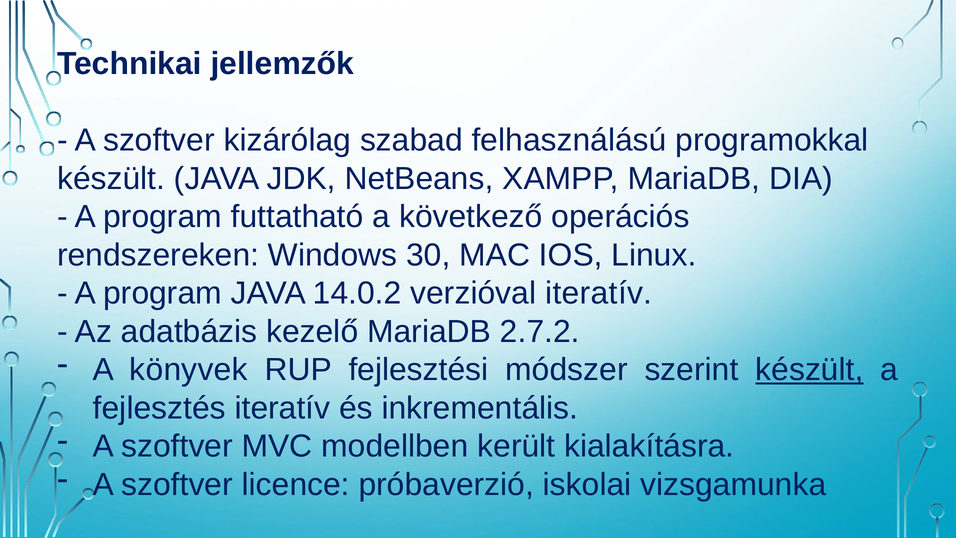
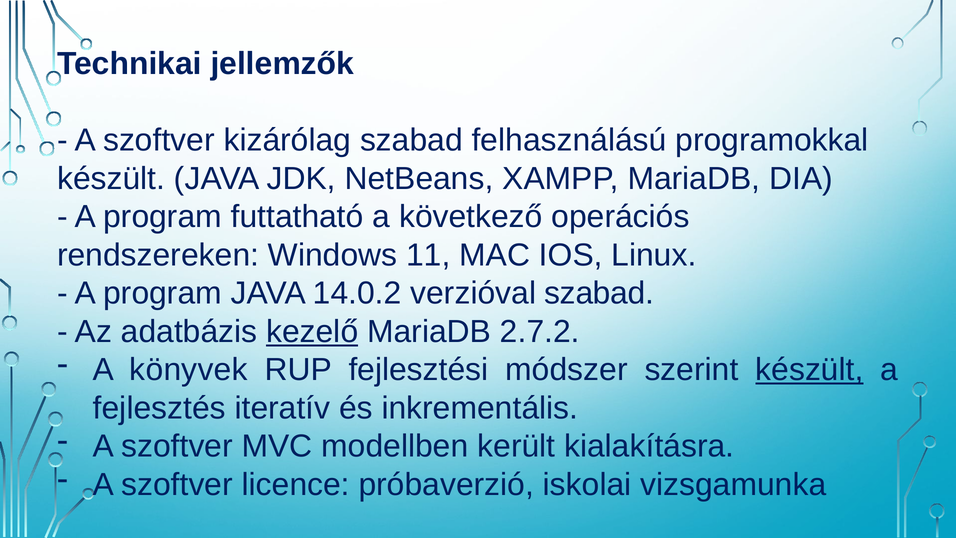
30: 30 -> 11 (428, 255)
verzióval iteratív: iteratív -> szabad (599, 293)
kezelő underline: none -> present (312, 331)
